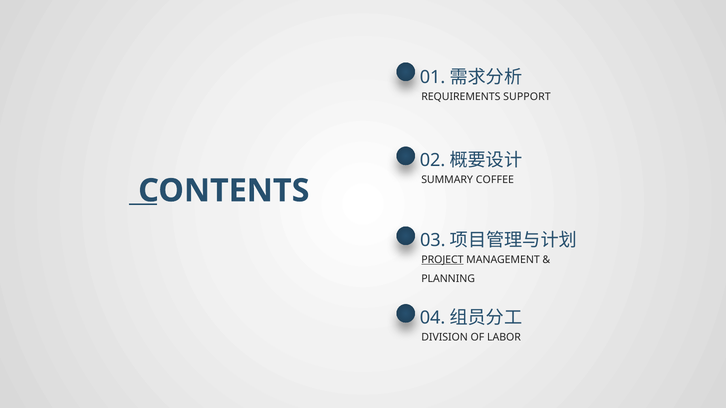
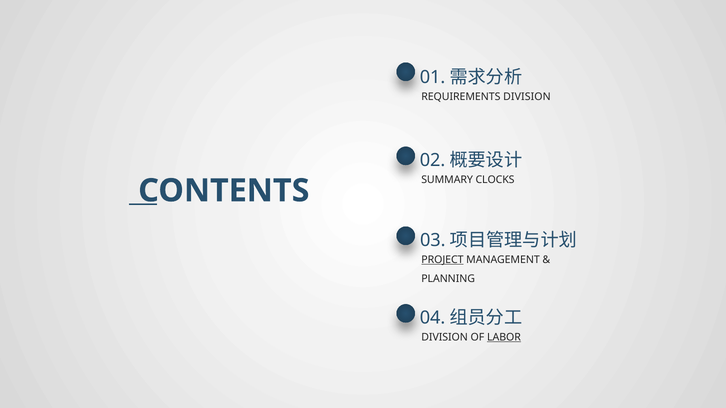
REQUIREMENTS SUPPORT: SUPPORT -> DIVISION (527, 97)
COFFEE: COFFEE -> CLOCKS (495, 180)
LABOR underline: none -> present (504, 338)
